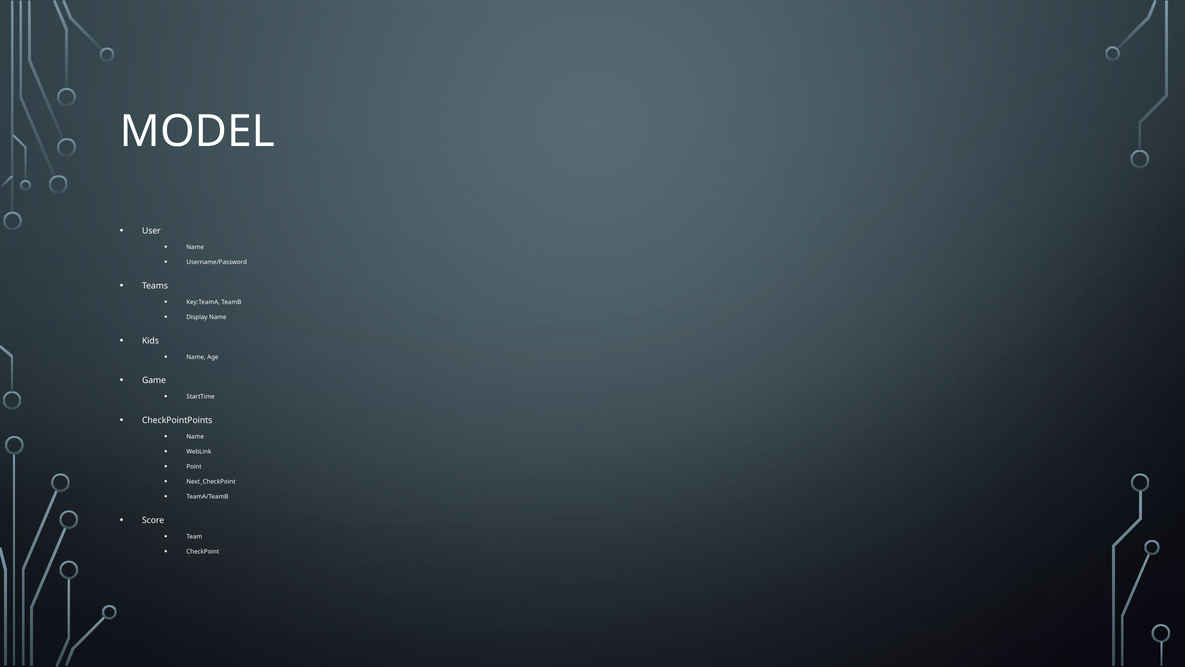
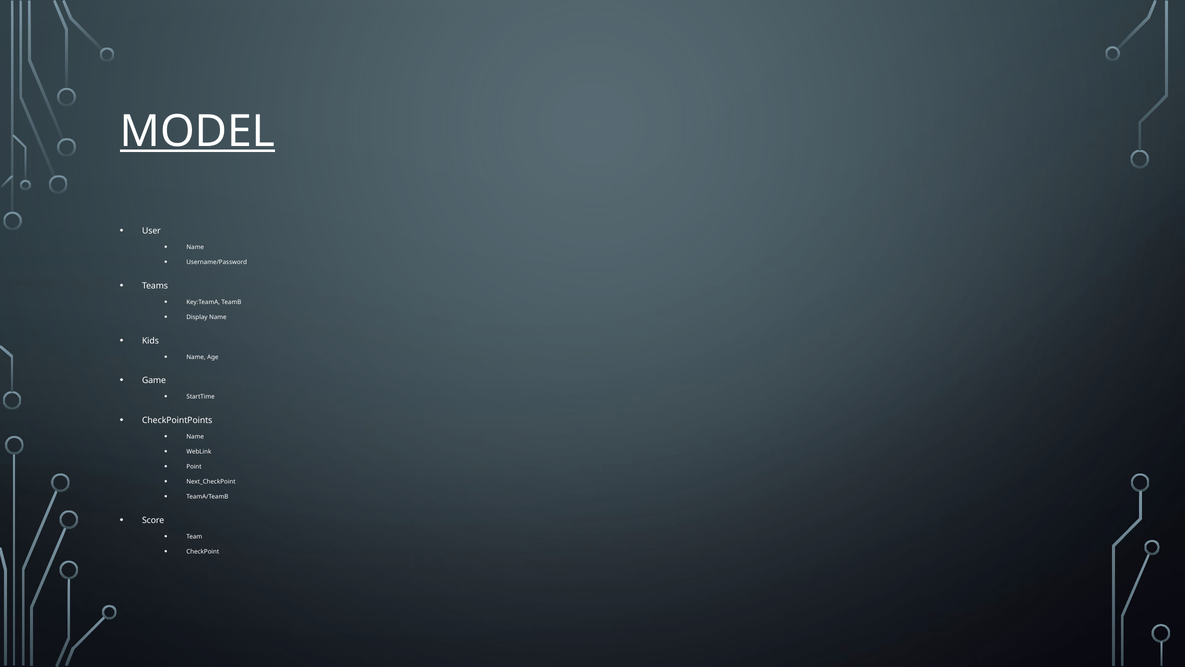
MODEL underline: none -> present (198, 132)
